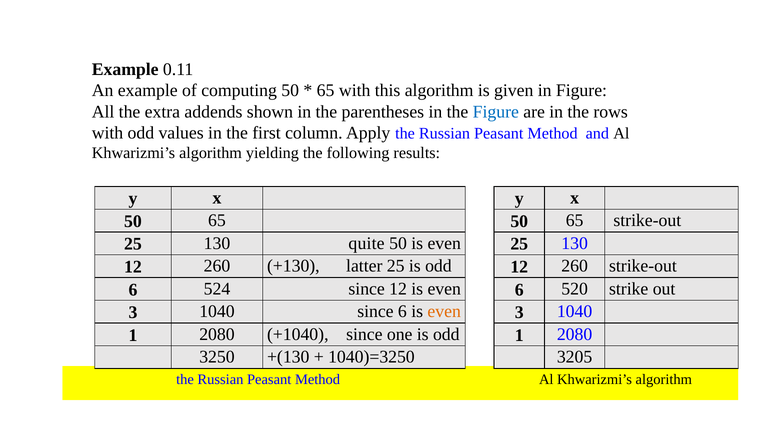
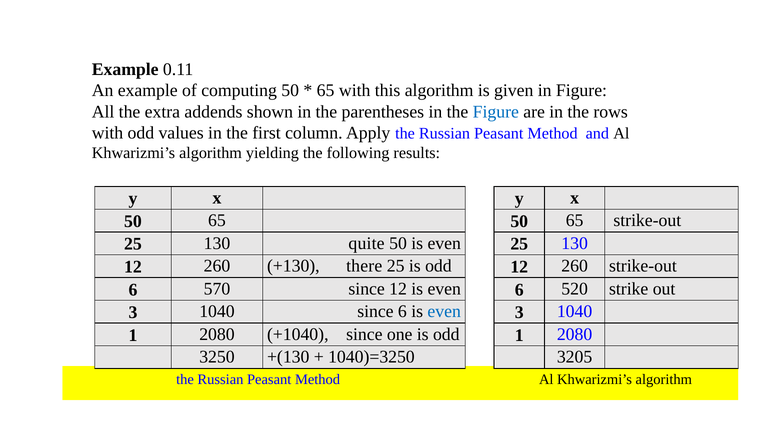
latter: latter -> there (364, 266)
524: 524 -> 570 (217, 289)
even colour: orange -> blue (444, 312)
